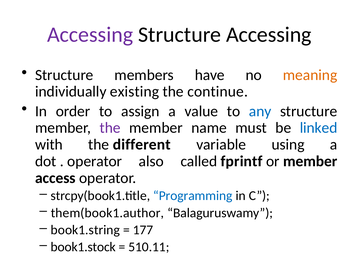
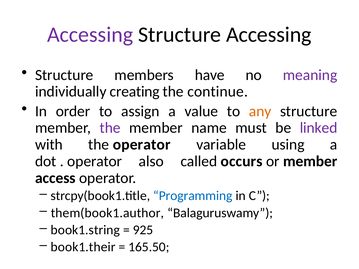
meaning colour: orange -> purple (310, 75)
existing: existing -> creating (135, 92)
any colour: blue -> orange (260, 111)
linked colour: blue -> purple (319, 128)
the different: different -> operator (142, 145)
fprintf: fprintf -> occurs (242, 161)
177: 177 -> 925 (143, 230)
book1.stock: book1.stock -> book1.their (83, 247)
510.11: 510.11 -> 165.50 (149, 247)
